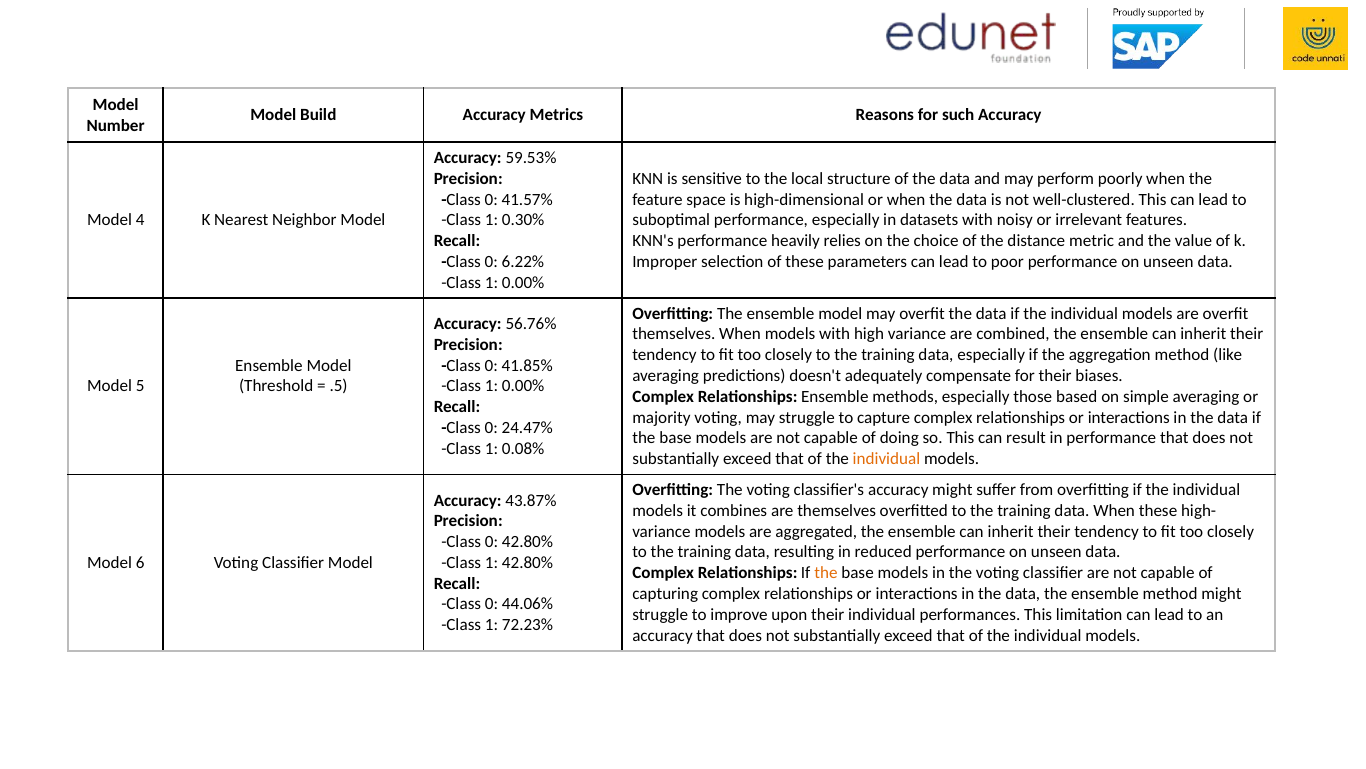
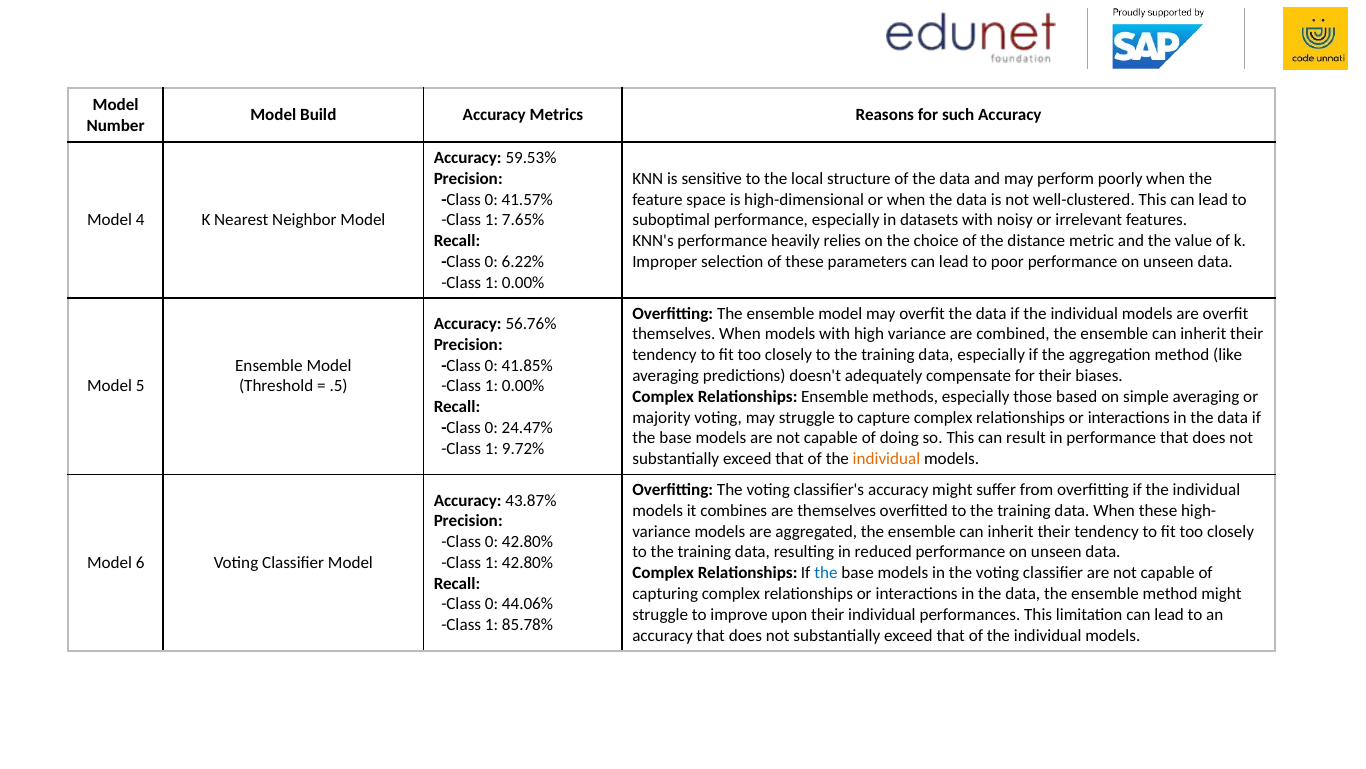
0.30%: 0.30% -> 7.65% (523, 220)
0.08%: 0.08% -> 9.72% (523, 448)
the colour: orange -> blue (826, 573)
72.23%: 72.23% -> 85.78% (528, 625)
